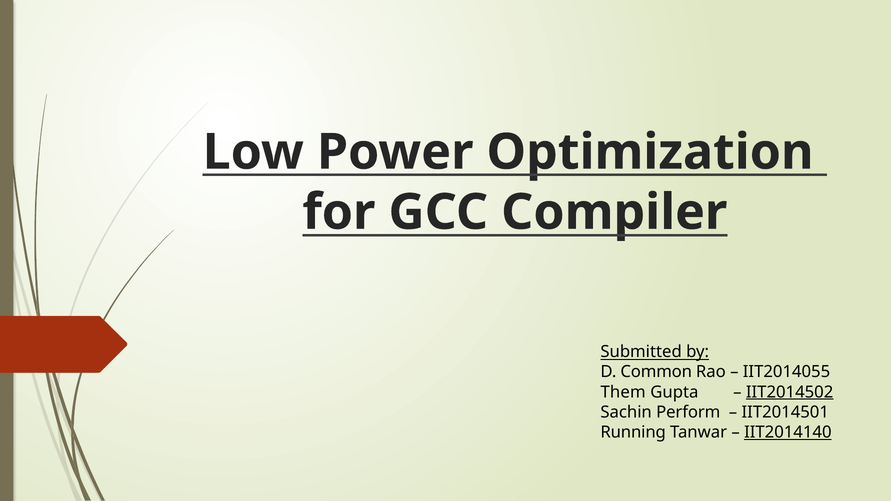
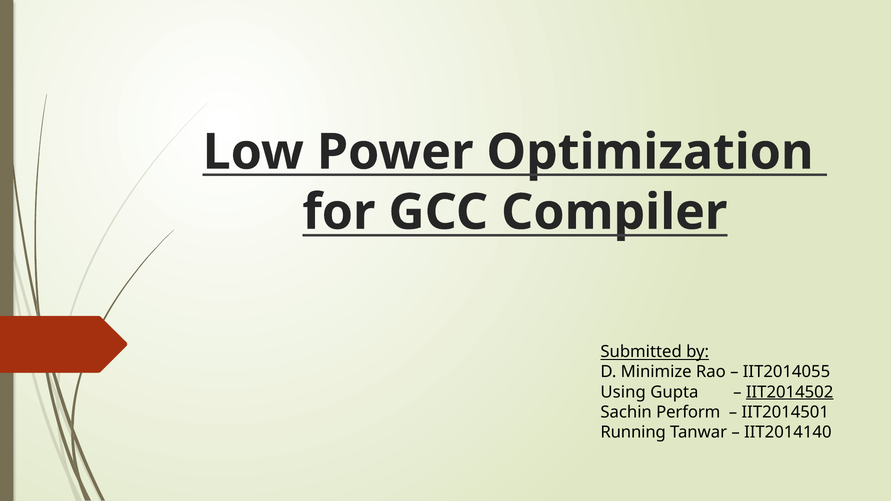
Common: Common -> Minimize (656, 372)
Them: Them -> Using (623, 392)
IIT2014140 underline: present -> none (788, 432)
